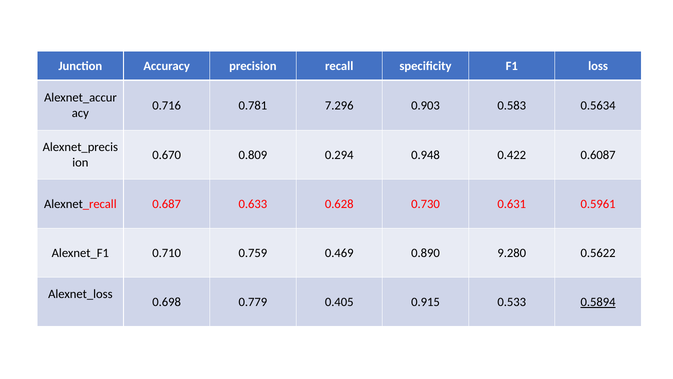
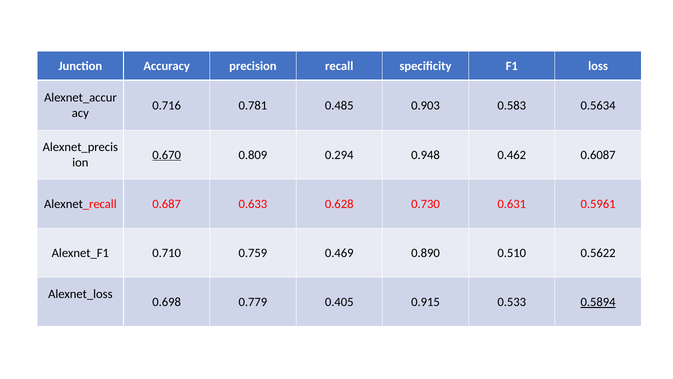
7.296: 7.296 -> 0.485 (339, 105)
0.670 underline: none -> present (167, 155)
0.422: 0.422 -> 0.462 (512, 155)
9.280: 9.280 -> 0.510 (512, 253)
